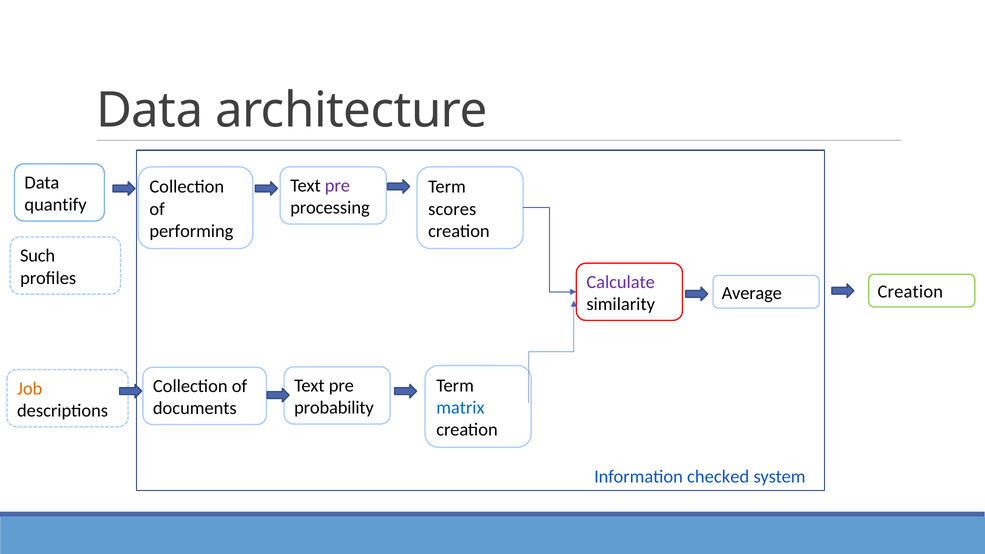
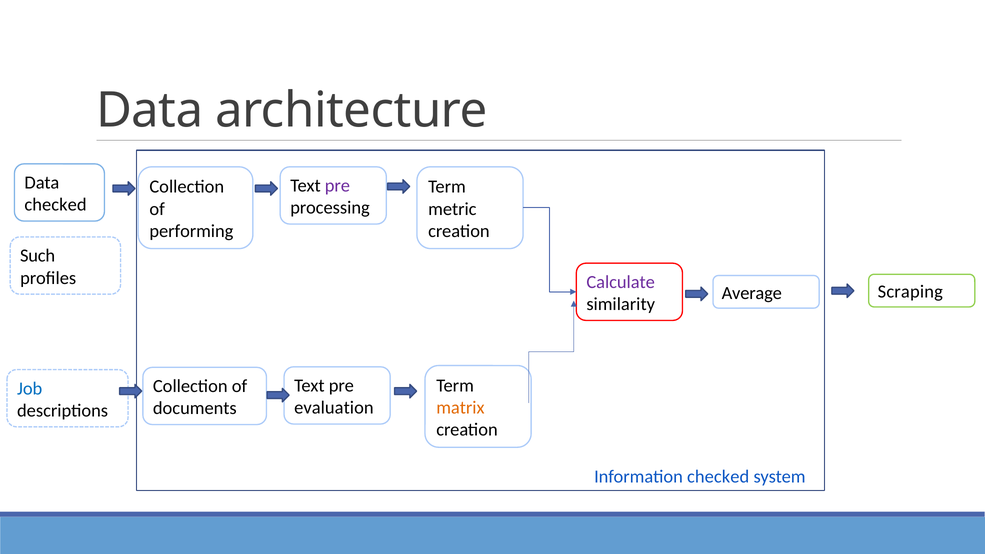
quantify: quantify -> checked (56, 205)
scores: scores -> metric (452, 209)
Creation: Creation -> Scraping (910, 292)
Job colour: orange -> blue (30, 388)
matrix colour: blue -> orange (460, 408)
probability: probability -> evaluation (334, 408)
